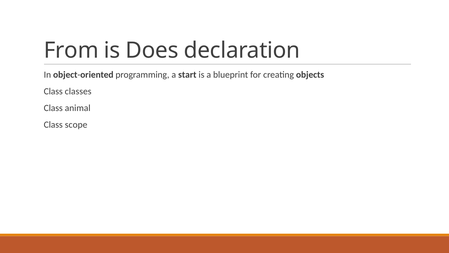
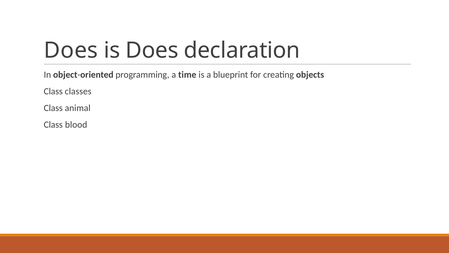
From: From -> Does (71, 50)
start: start -> time (187, 75)
scope: scope -> blood (76, 125)
